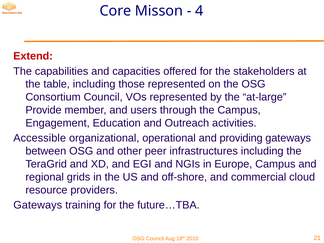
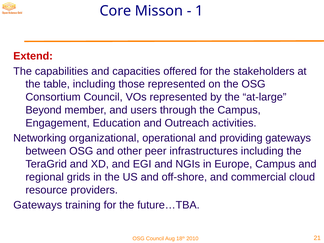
4: 4 -> 1 (199, 11)
Provide: Provide -> Beyond (44, 110)
Accessible: Accessible -> Networking (40, 138)
